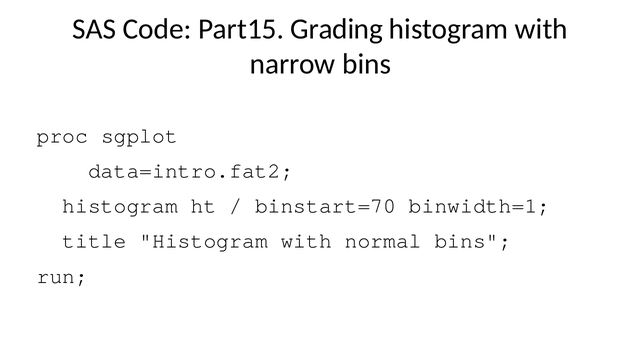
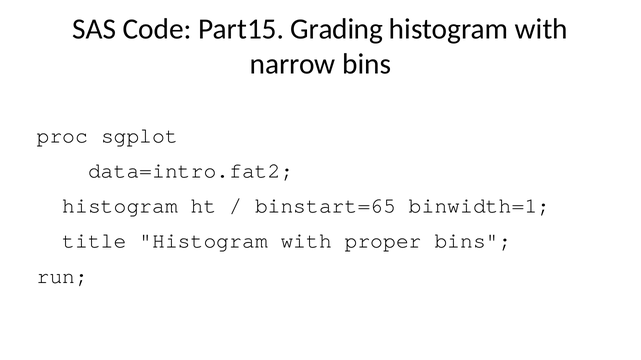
binstart=70: binstart=70 -> binstart=65 (326, 206)
normal: normal -> proper (383, 241)
